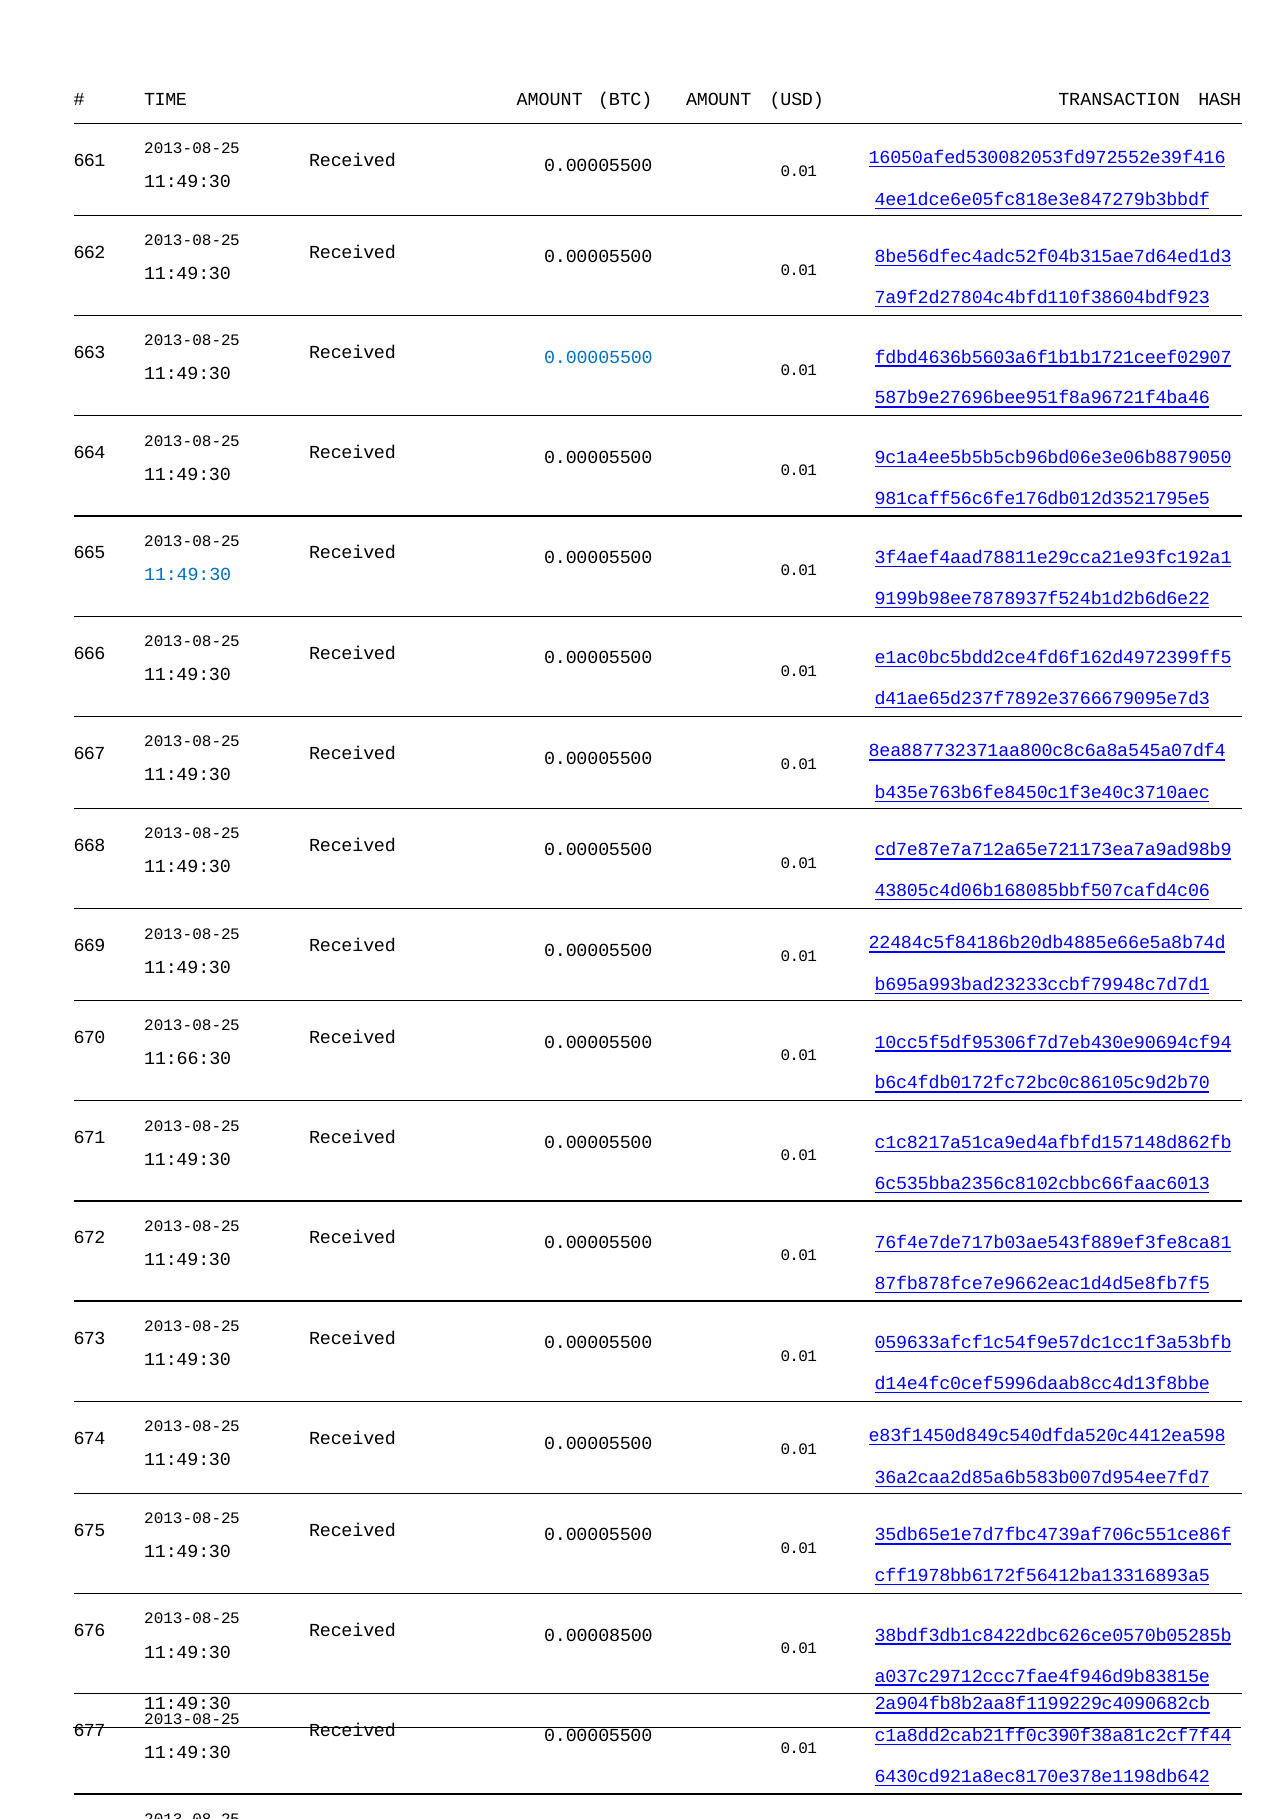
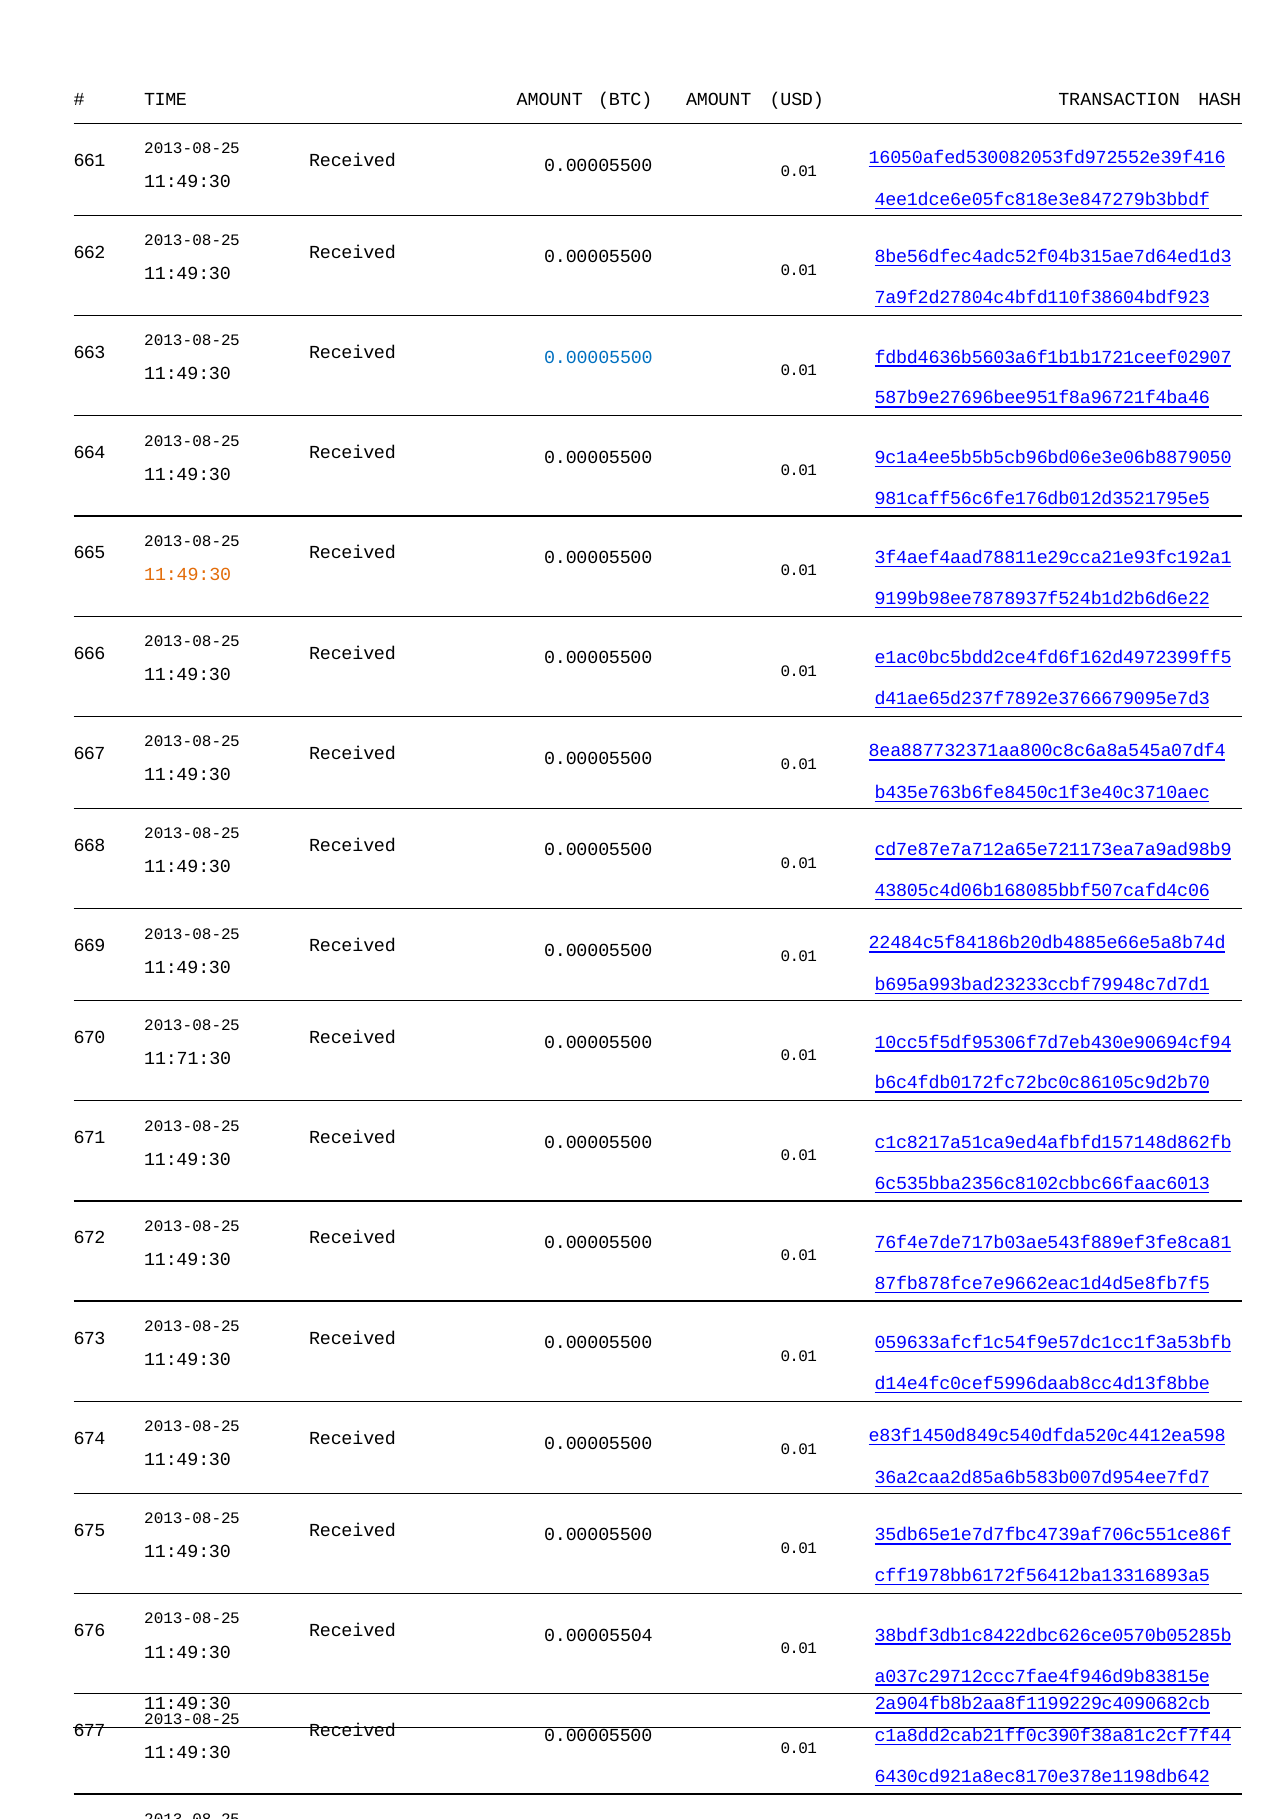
11:49:30 colour: blue -> orange (188, 575)
11:66:30: 11:66:30 -> 11:71:30 (188, 1059)
0.00008500: 0.00008500 -> 0.00005504 (598, 1636)
